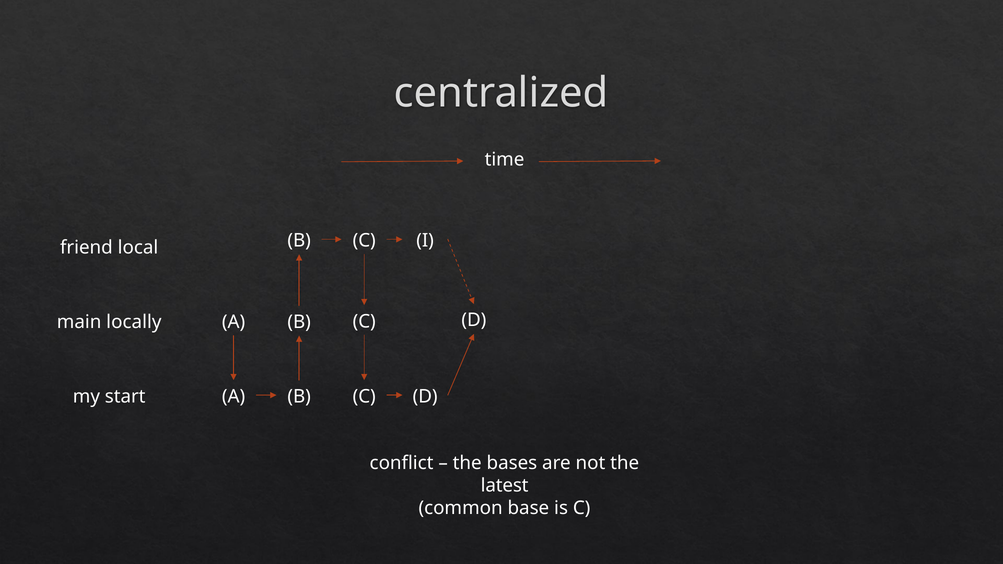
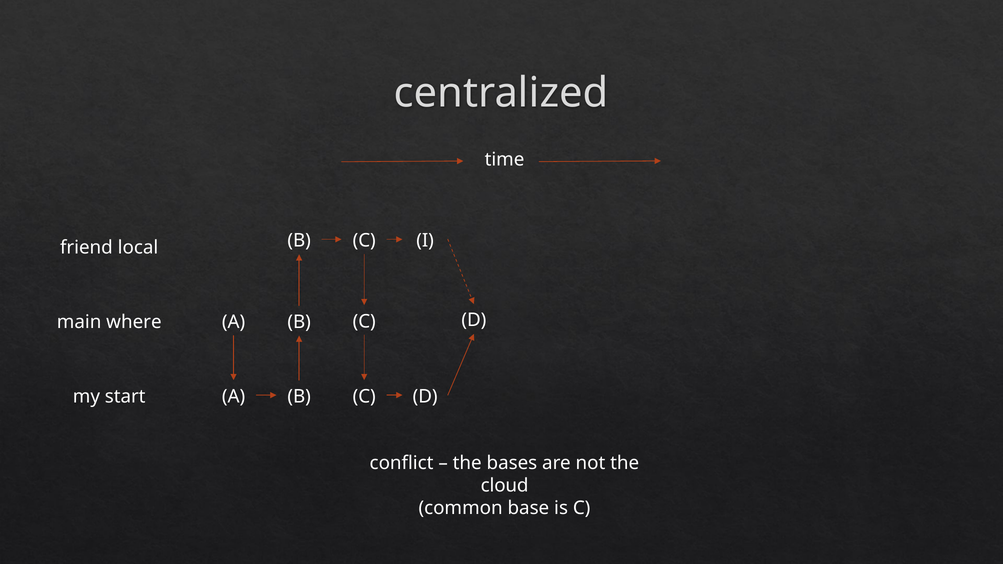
locally: locally -> where (134, 322)
latest: latest -> cloud (505, 486)
